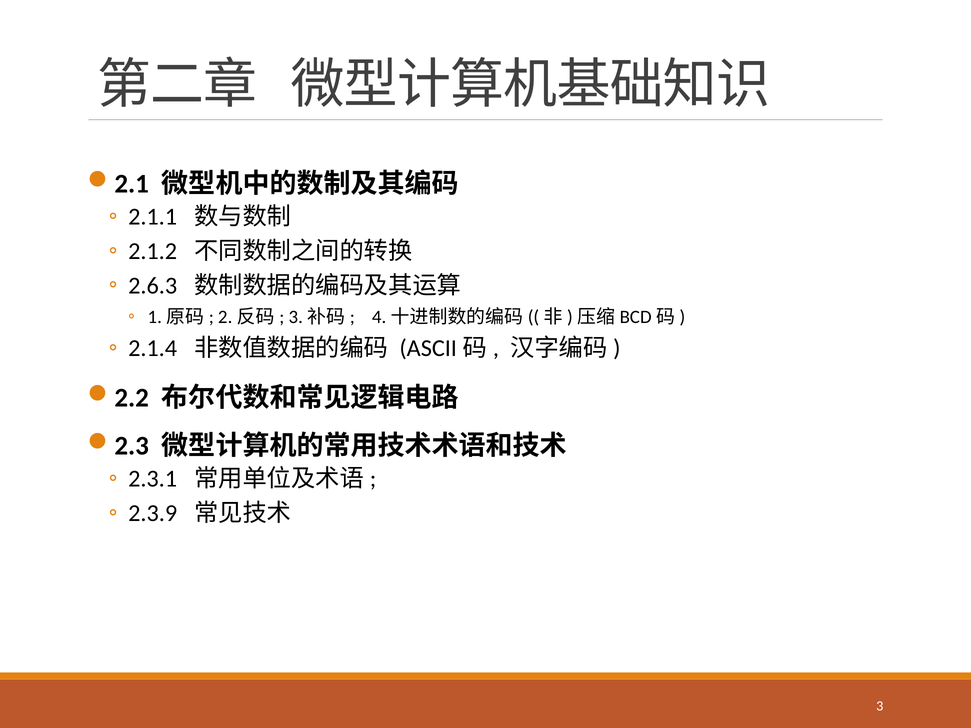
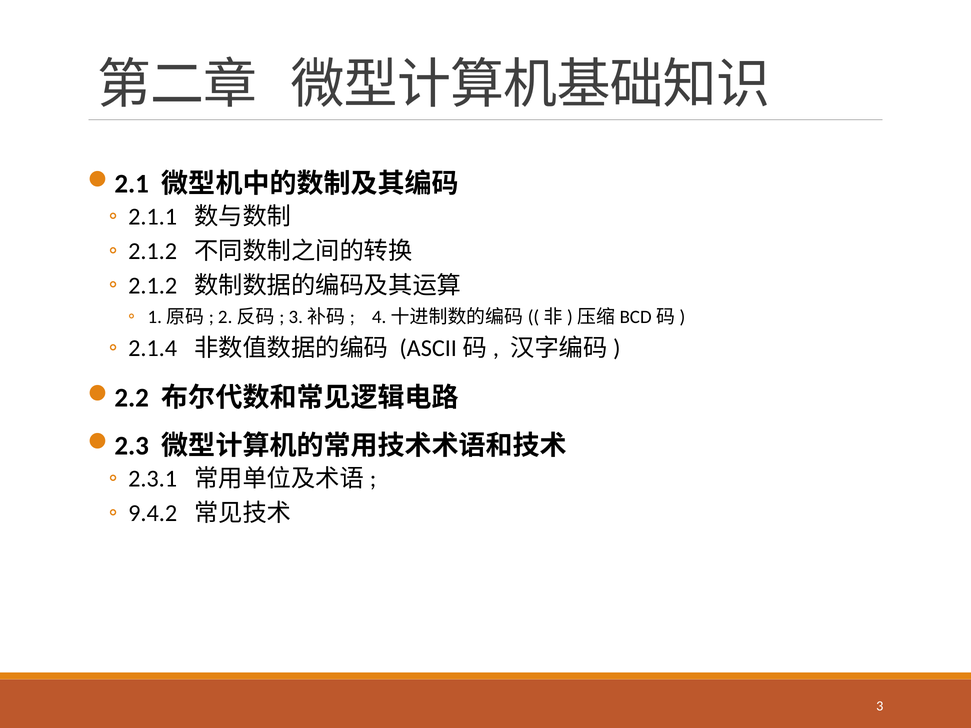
2.6.3: 2.6.3 -> 2.1.2 (153, 286)
2.3.9: 2.3.9 -> 9.4.2 (153, 513)
